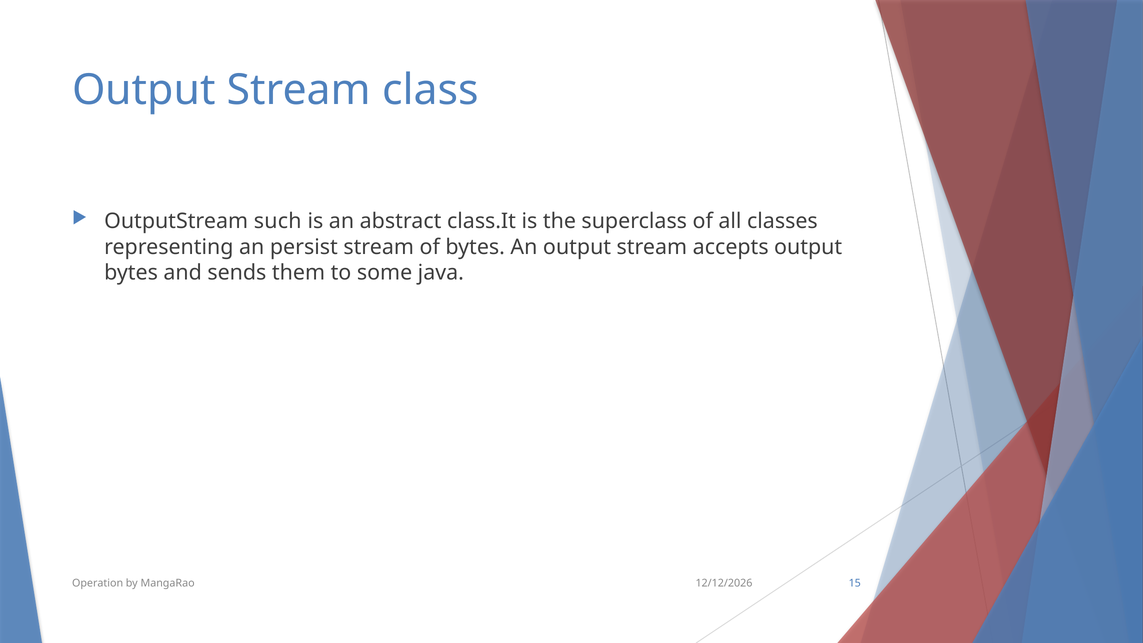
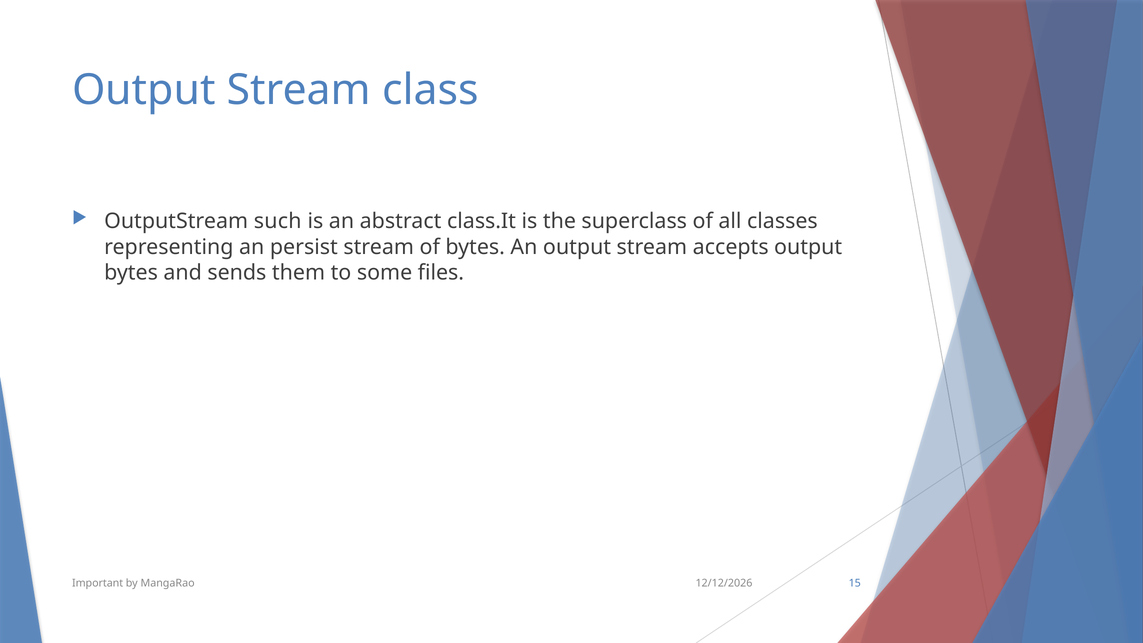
java: java -> files (441, 273)
Operation: Operation -> Important (98, 583)
